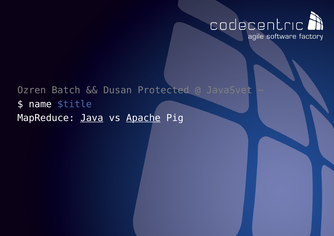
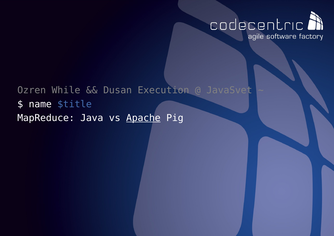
Batch: Batch -> While (66, 90)
Protected: Protected -> Execution (163, 90)
Java underline: present -> none (92, 118)
